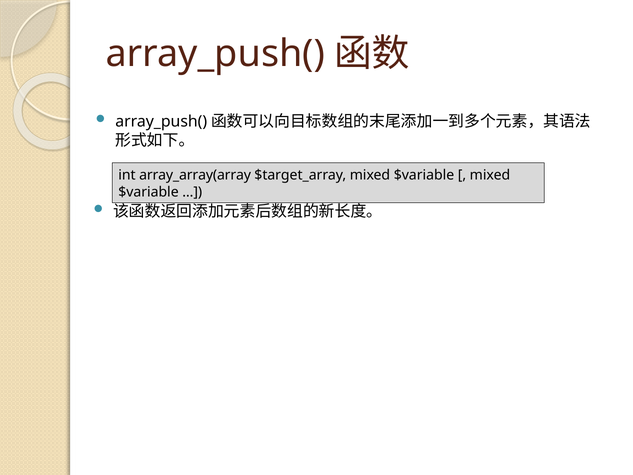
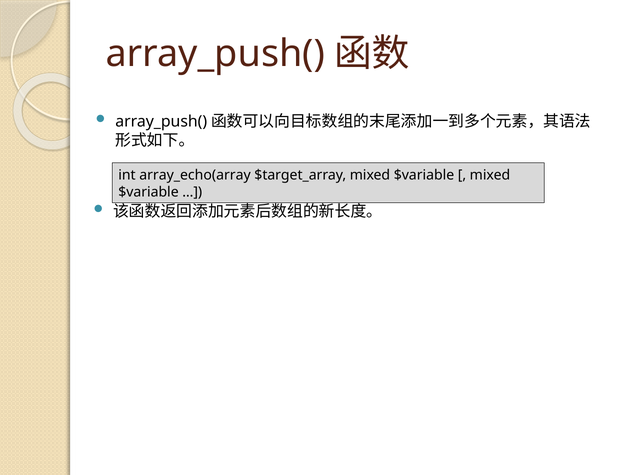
array_array(array: array_array(array -> array_echo(array (195, 175)
